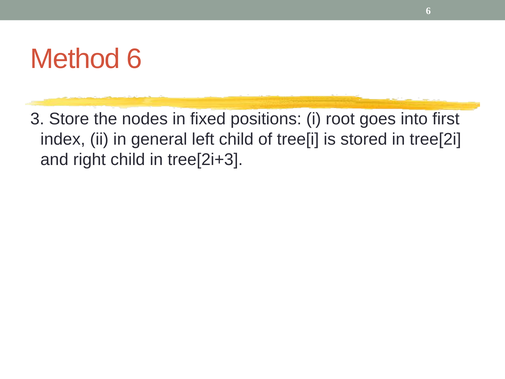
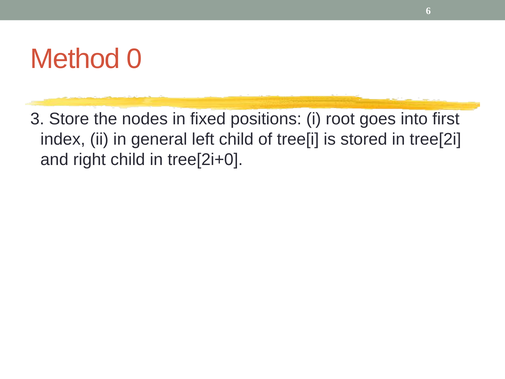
Method 6: 6 -> 0 (134, 59)
tree[2i+3: tree[2i+3 -> tree[2i+0 (205, 159)
